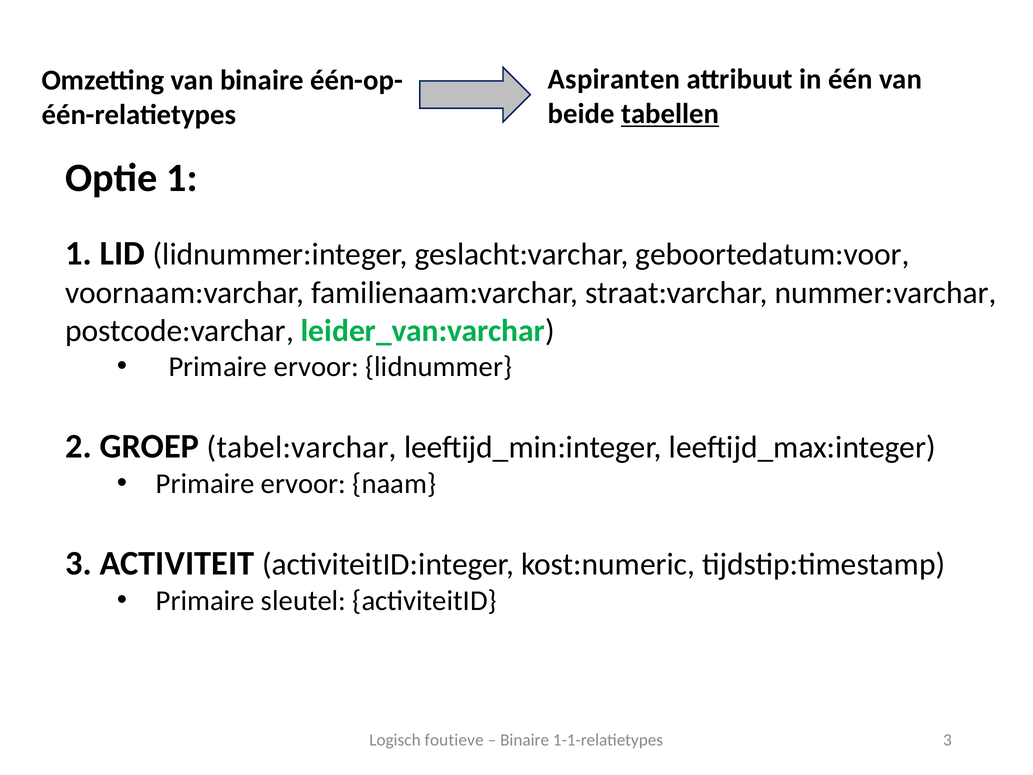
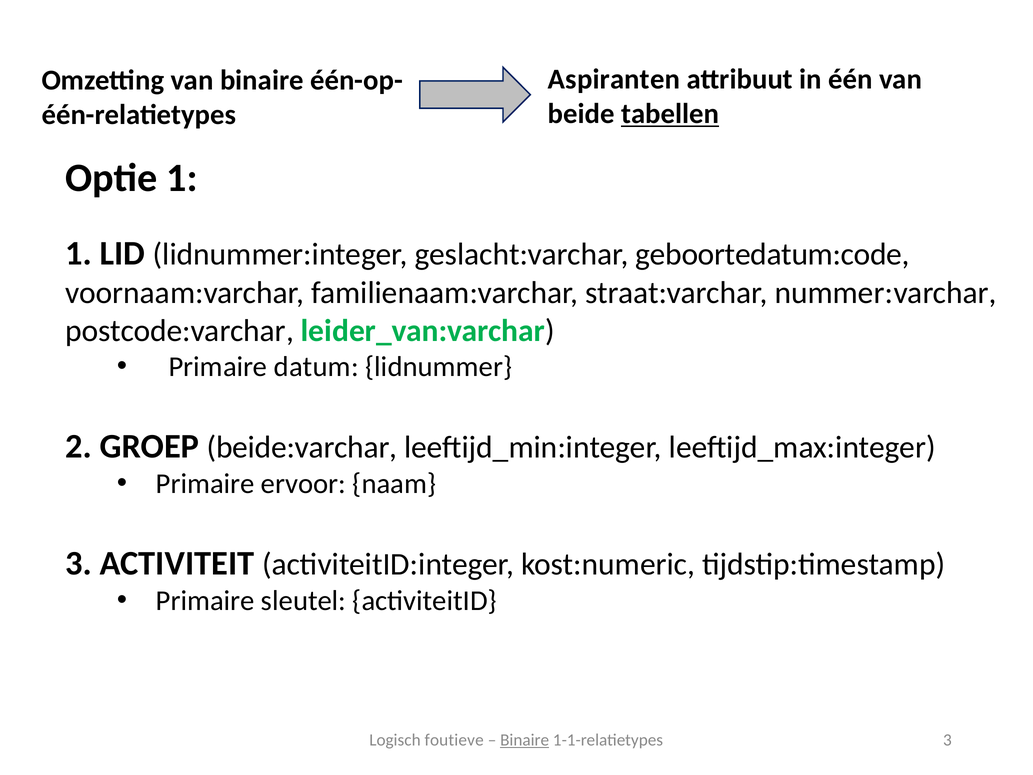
geboortedatum:voor: geboortedatum:voor -> geboortedatum:code (773, 254)
ervoor: ervoor -> datum (316, 367)
tabel:varchar: tabel:varchar -> beide:varchar (302, 447)
Binaire underline: none -> present (525, 740)
